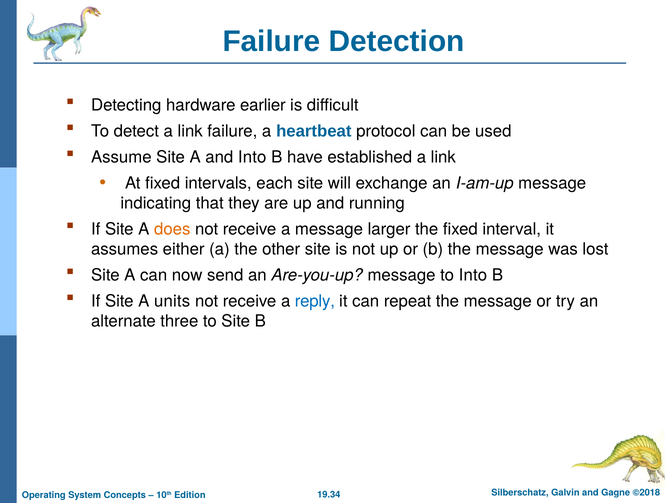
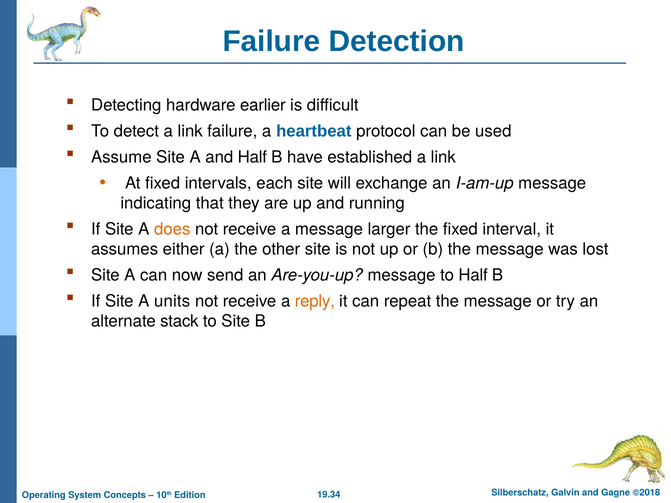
and Into: Into -> Half (252, 157)
to Into: Into -> Half (473, 275)
reply colour: blue -> orange (315, 301)
three: three -> stack (179, 321)
